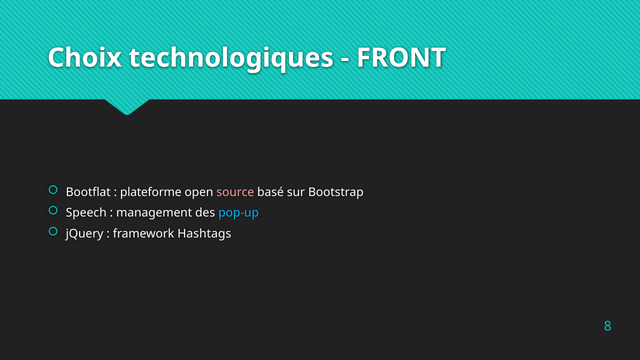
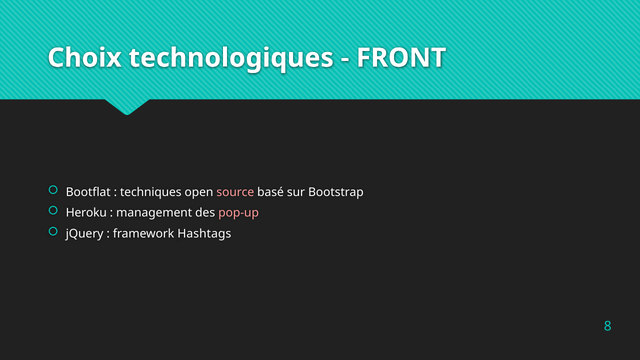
plateforme: plateforme -> techniques (151, 192)
Speech: Speech -> Heroku (86, 213)
pop-up colour: light blue -> pink (239, 213)
